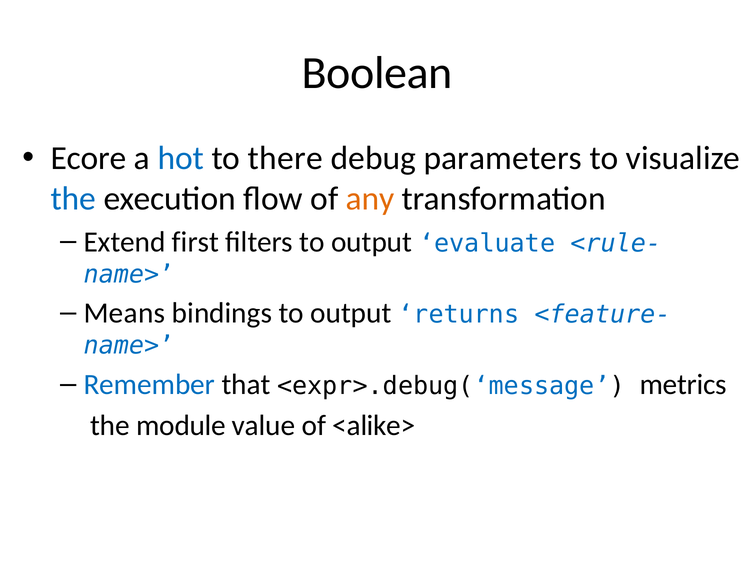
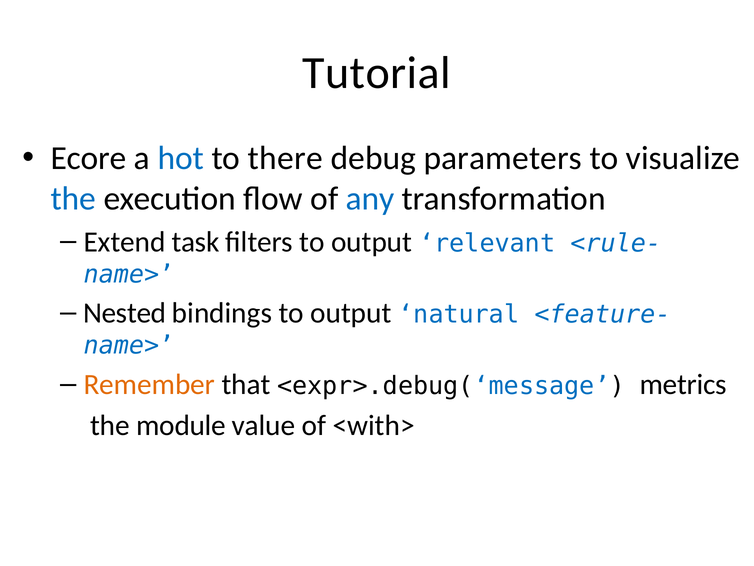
Boolean: Boolean -> Tutorial (377, 73)
any colour: orange -> blue (370, 198)
first: first -> task (196, 242)
evaluate: evaluate -> relevant (487, 243)
Means: Means -> Nested (125, 313)
returns: returns -> natural (459, 314)
Remember colour: blue -> orange (149, 384)
<alike>: <alike> -> <with> (374, 425)
